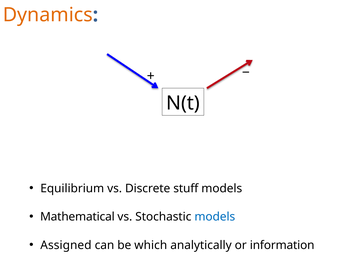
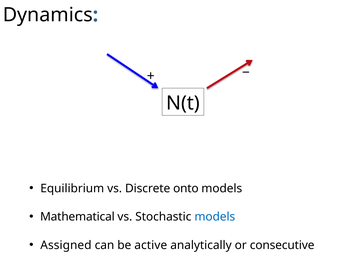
Dynamics colour: orange -> black (48, 15)
stuff: stuff -> onto (186, 188)
which: which -> active (151, 245)
information: information -> consecutive (282, 245)
